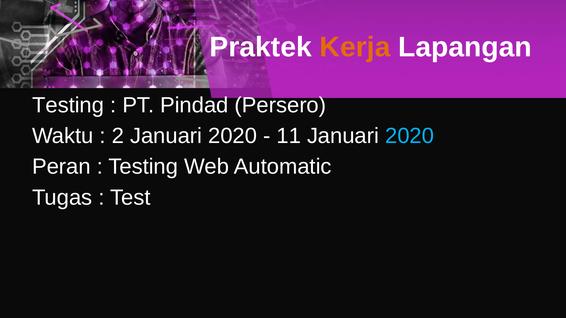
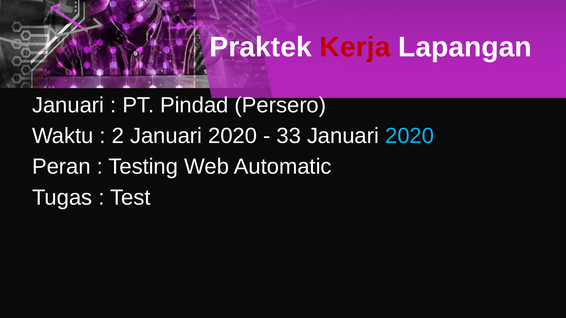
Kerja colour: orange -> red (355, 47)
Testing: Testing -> Januari (68, 105)
11: 11 -> 33 (289, 136)
